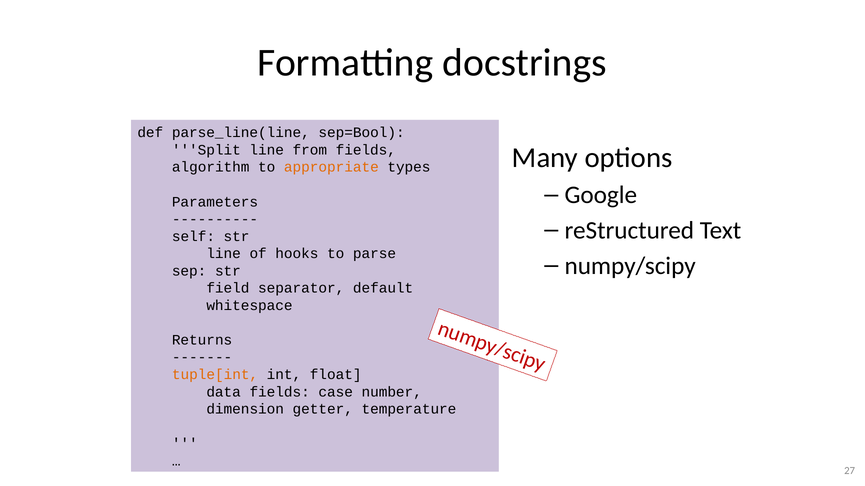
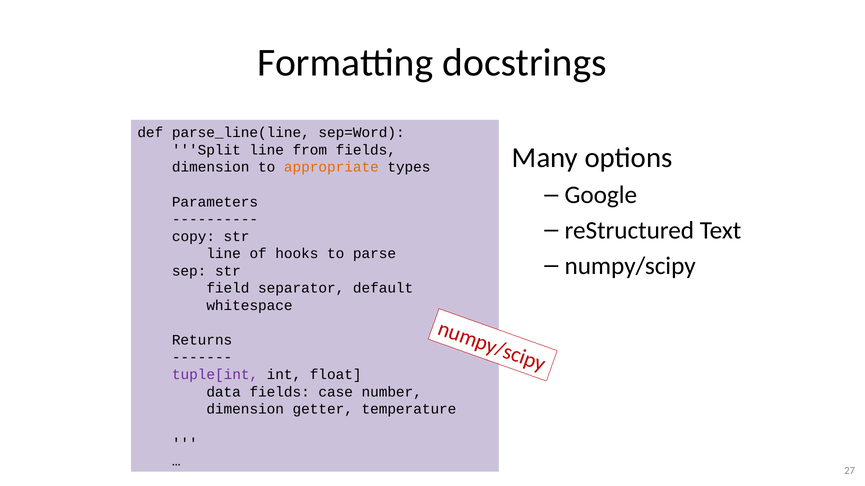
sep=Bool: sep=Bool -> sep=Word (362, 133)
algorithm: algorithm -> dimension (211, 167)
self: self -> copy (193, 237)
tuple[int colour: orange -> purple (215, 375)
